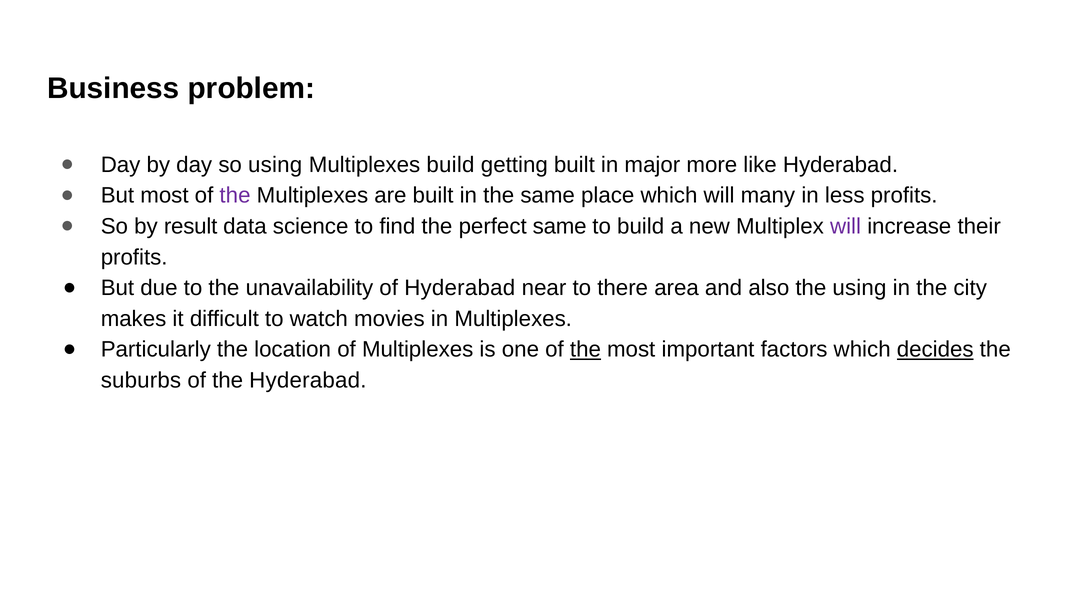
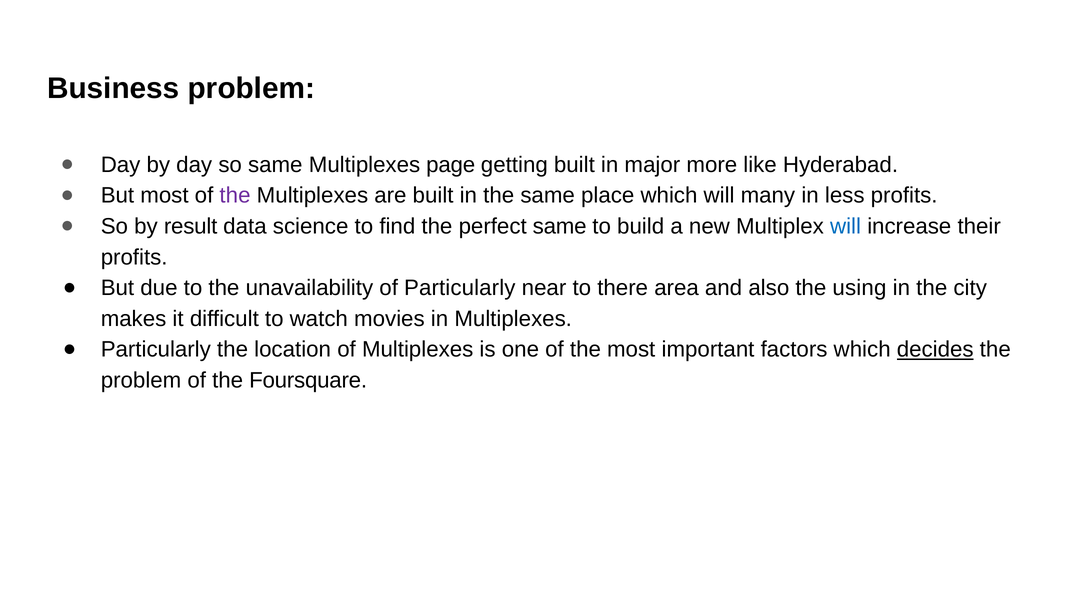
so using: using -> same (275, 165)
Multiplexes build: build -> page (451, 165)
will colour: purple -> blue (846, 226)
of Hyderabad: Hyderabad -> Particularly (460, 288)
the underline: present -> none (585, 349)
suburbs: suburbs -> problem (141, 380)
the Hyderabad: Hyderabad -> Foursquare (308, 380)
